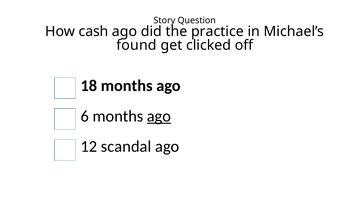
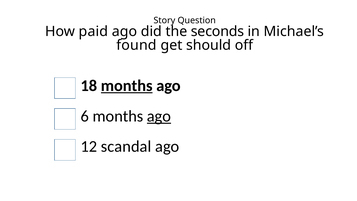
cash: cash -> paid (93, 32)
practice: practice -> seconds (218, 32)
clicked: clicked -> should (209, 45)
months underline: none -> present (127, 86)
